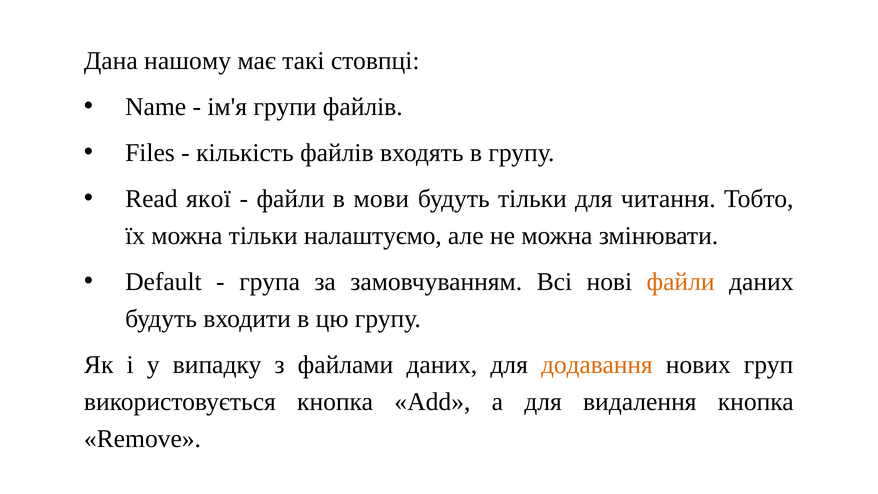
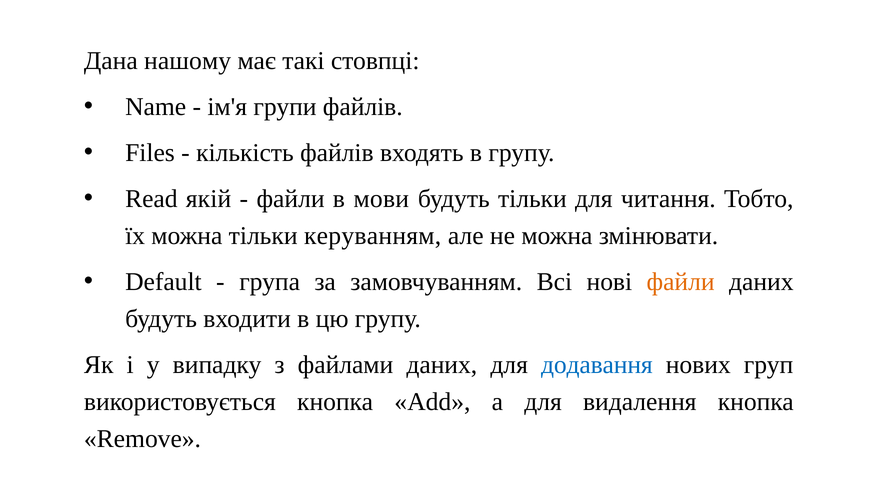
якої: якої -> якій (209, 199)
налаштуємо: налаштуємо -> керуванням (373, 236)
додавання colour: orange -> blue (597, 365)
